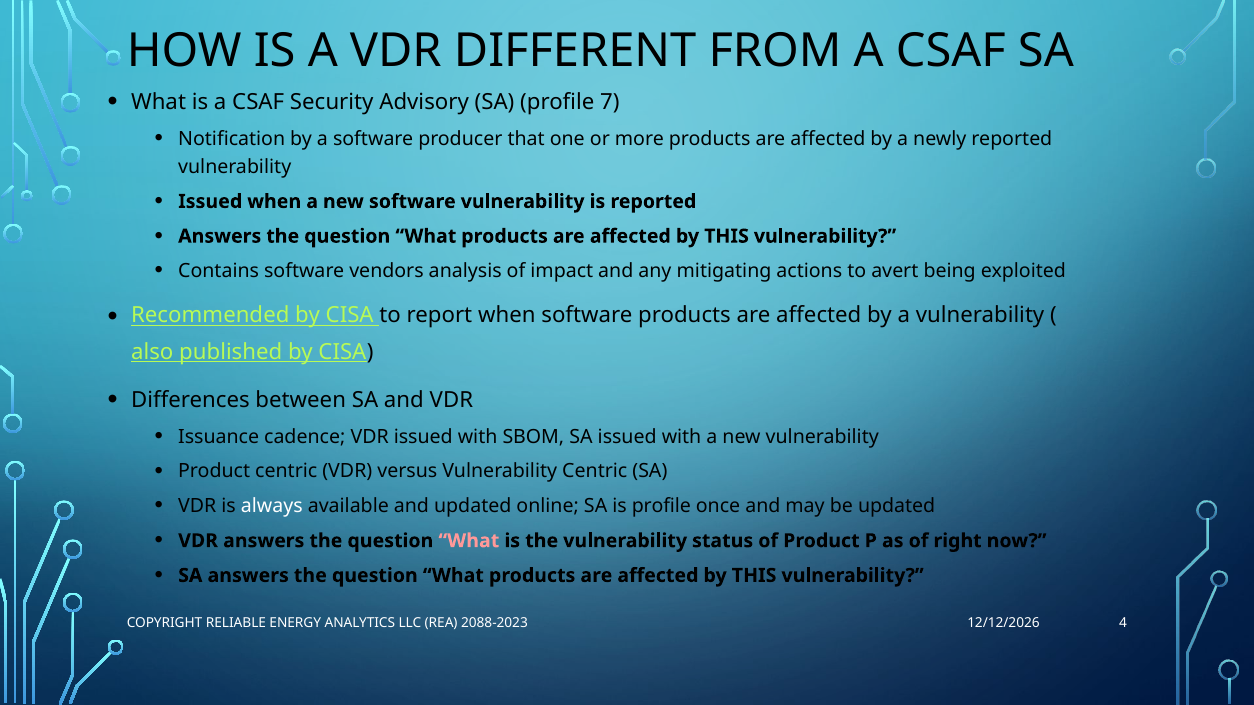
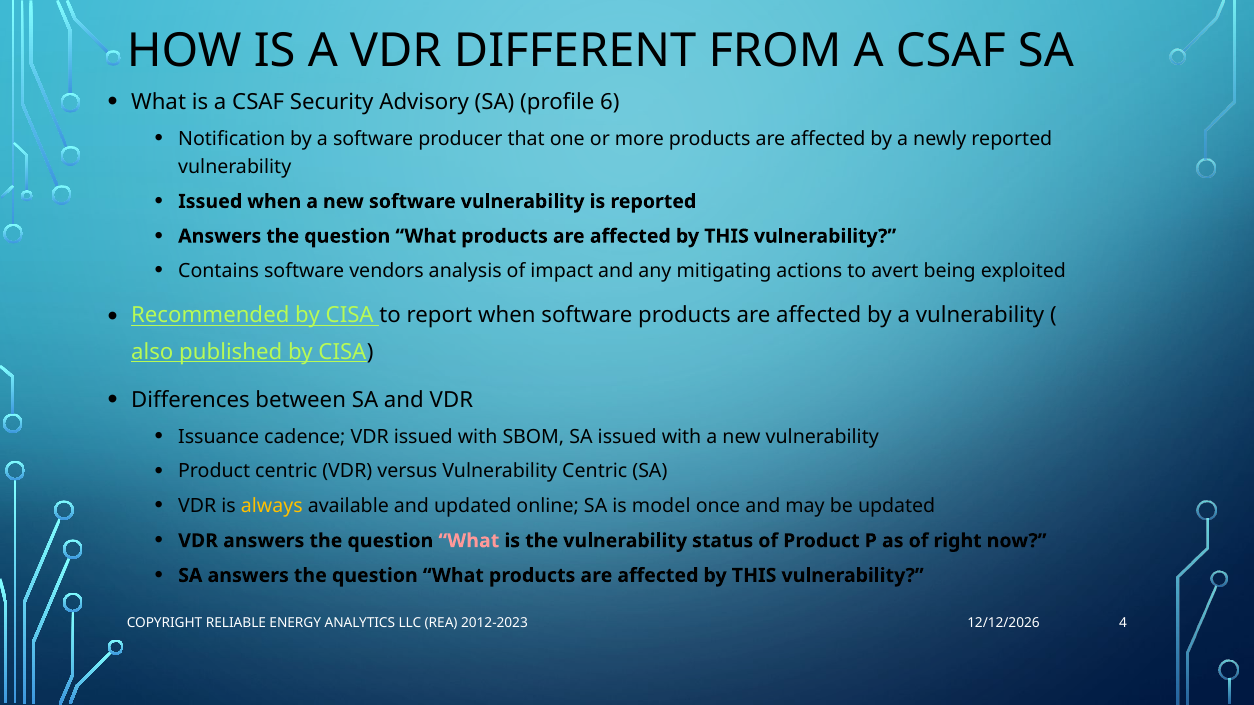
7: 7 -> 6 (610, 103)
always colour: white -> yellow (272, 506)
is profile: profile -> model (661, 506)
2088-2023: 2088-2023 -> 2012-2023 (494, 624)
